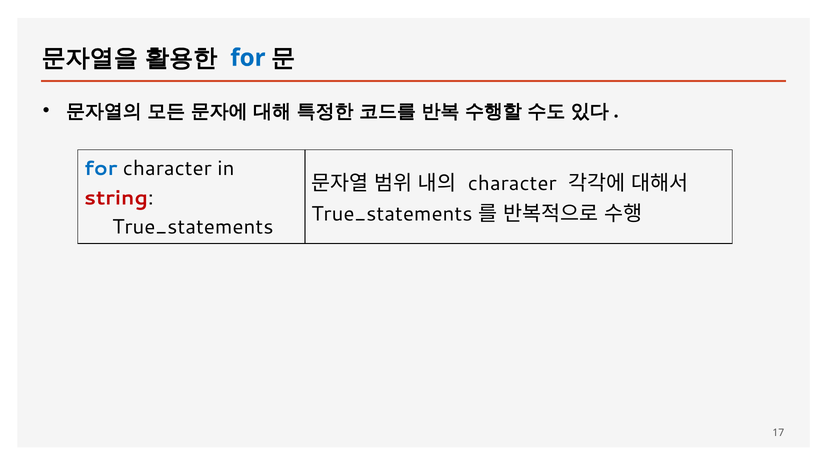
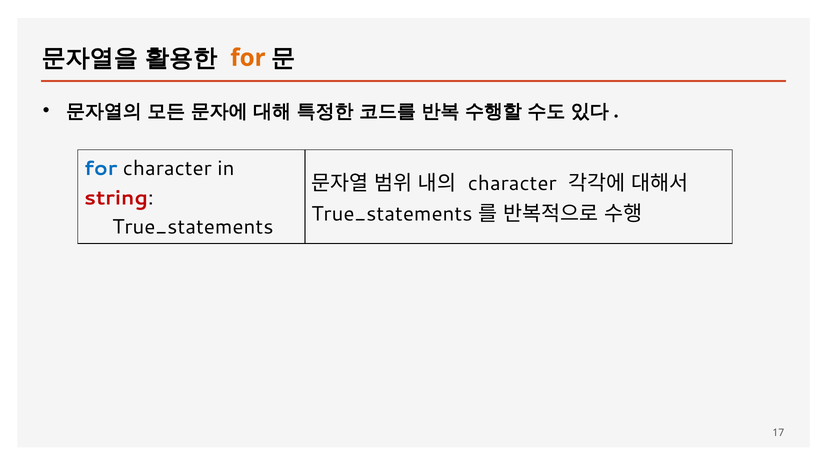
for colour: blue -> orange (248, 58)
